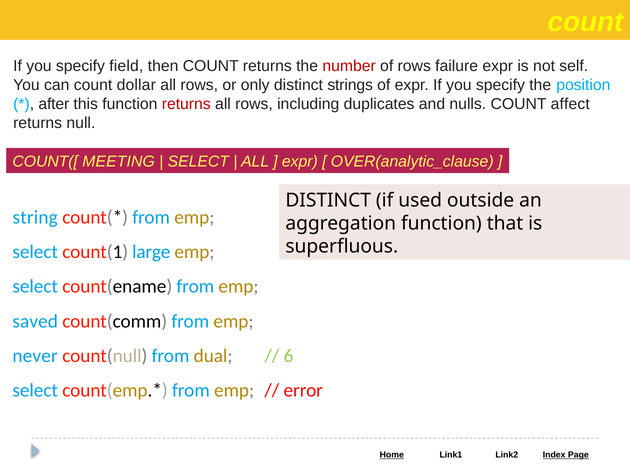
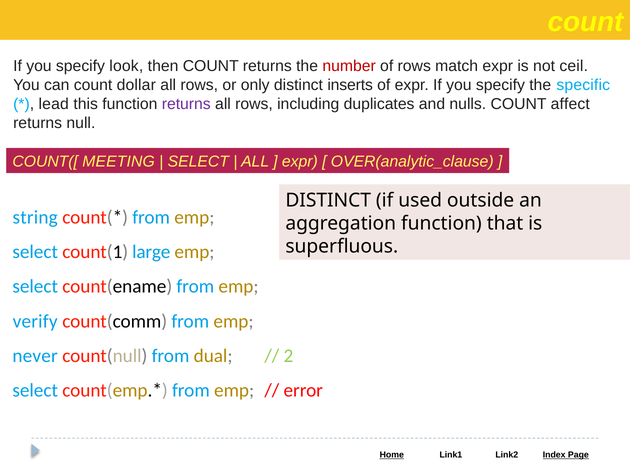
field: field -> look (126, 66)
failure: failure -> match (457, 66)
self: self -> ceil (574, 66)
strings: strings -> inserts (350, 85)
position: position -> specific (583, 85)
after: after -> lead (54, 104)
returns colour: red -> purple (186, 104)
saved: saved -> verify (35, 321)
6: 6 -> 2 (288, 355)
